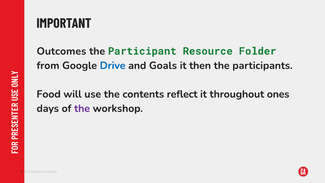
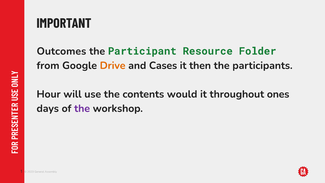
Drive colour: blue -> orange (113, 65)
Goals: Goals -> Cases (163, 65)
Food: Food -> Hour (49, 94)
reflect: reflect -> would (182, 94)
